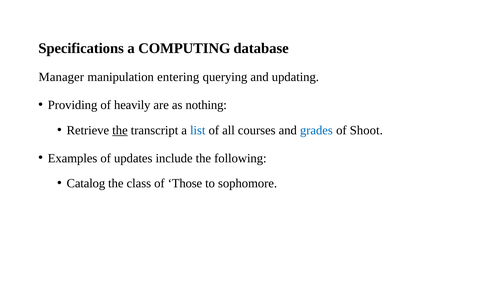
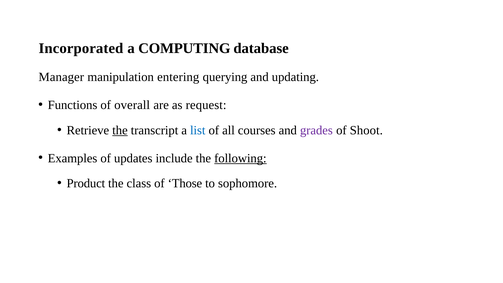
Specifications: Specifications -> Incorporated (81, 48)
Providing: Providing -> Functions (73, 105)
heavily: heavily -> overall (132, 105)
nothing: nothing -> request (206, 105)
grades colour: blue -> purple (316, 130)
following underline: none -> present (240, 158)
Catalog: Catalog -> Product (86, 183)
